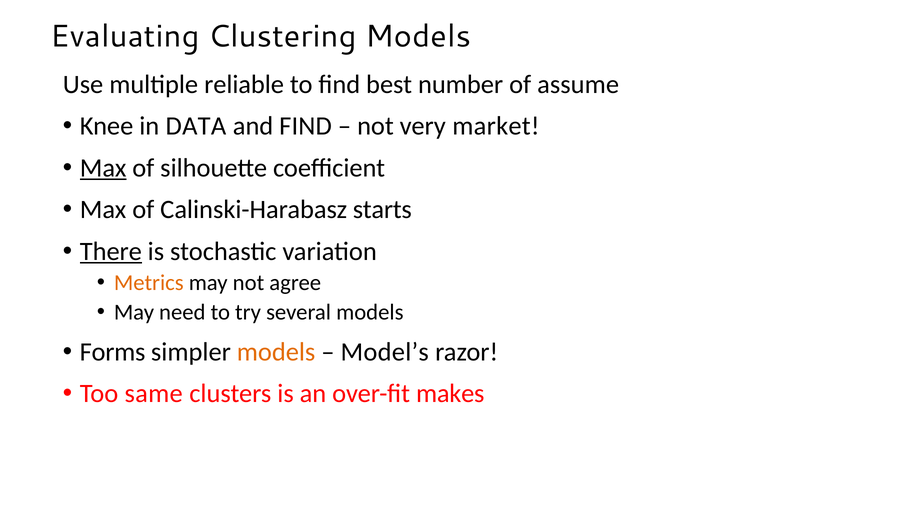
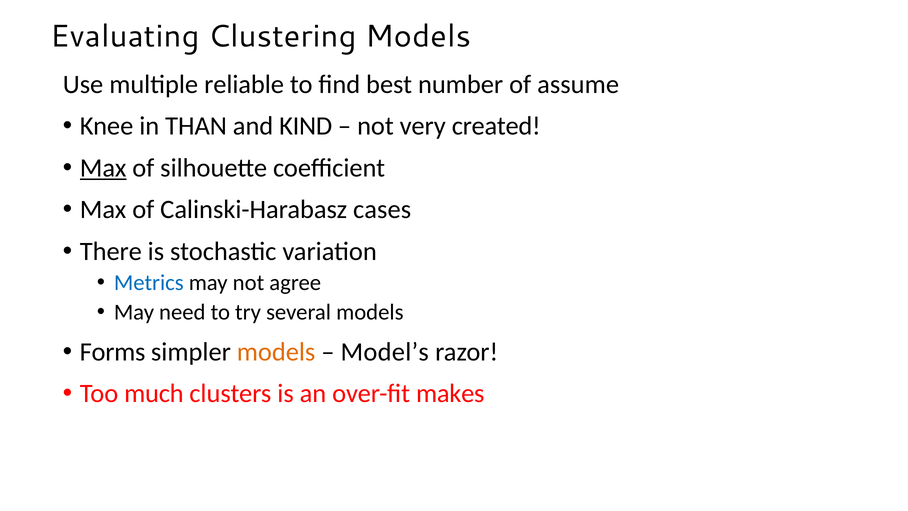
DATA: DATA -> THAN (196, 126)
and FIND: FIND -> KIND (306, 126)
market: market -> created (496, 126)
starts: starts -> cases (382, 210)
There underline: present -> none (111, 251)
Metrics colour: orange -> blue (149, 283)
same: same -> much (154, 393)
